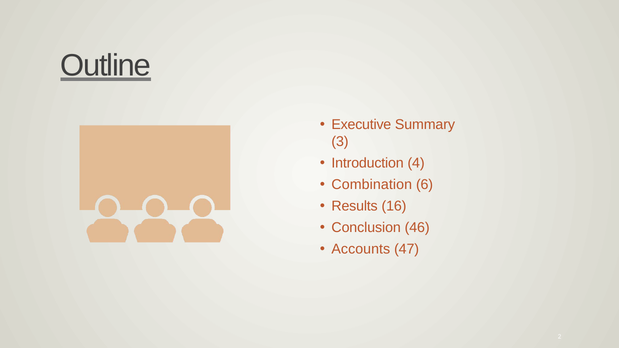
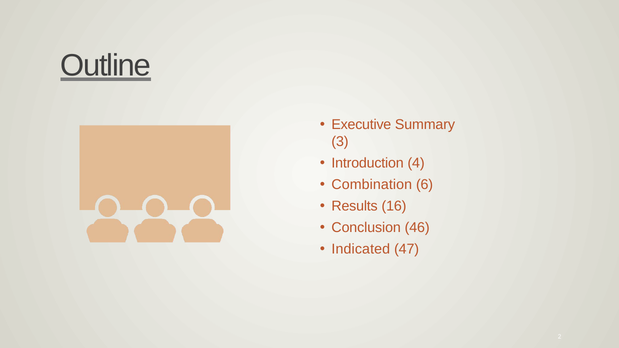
Accounts: Accounts -> Indicated (361, 249)
